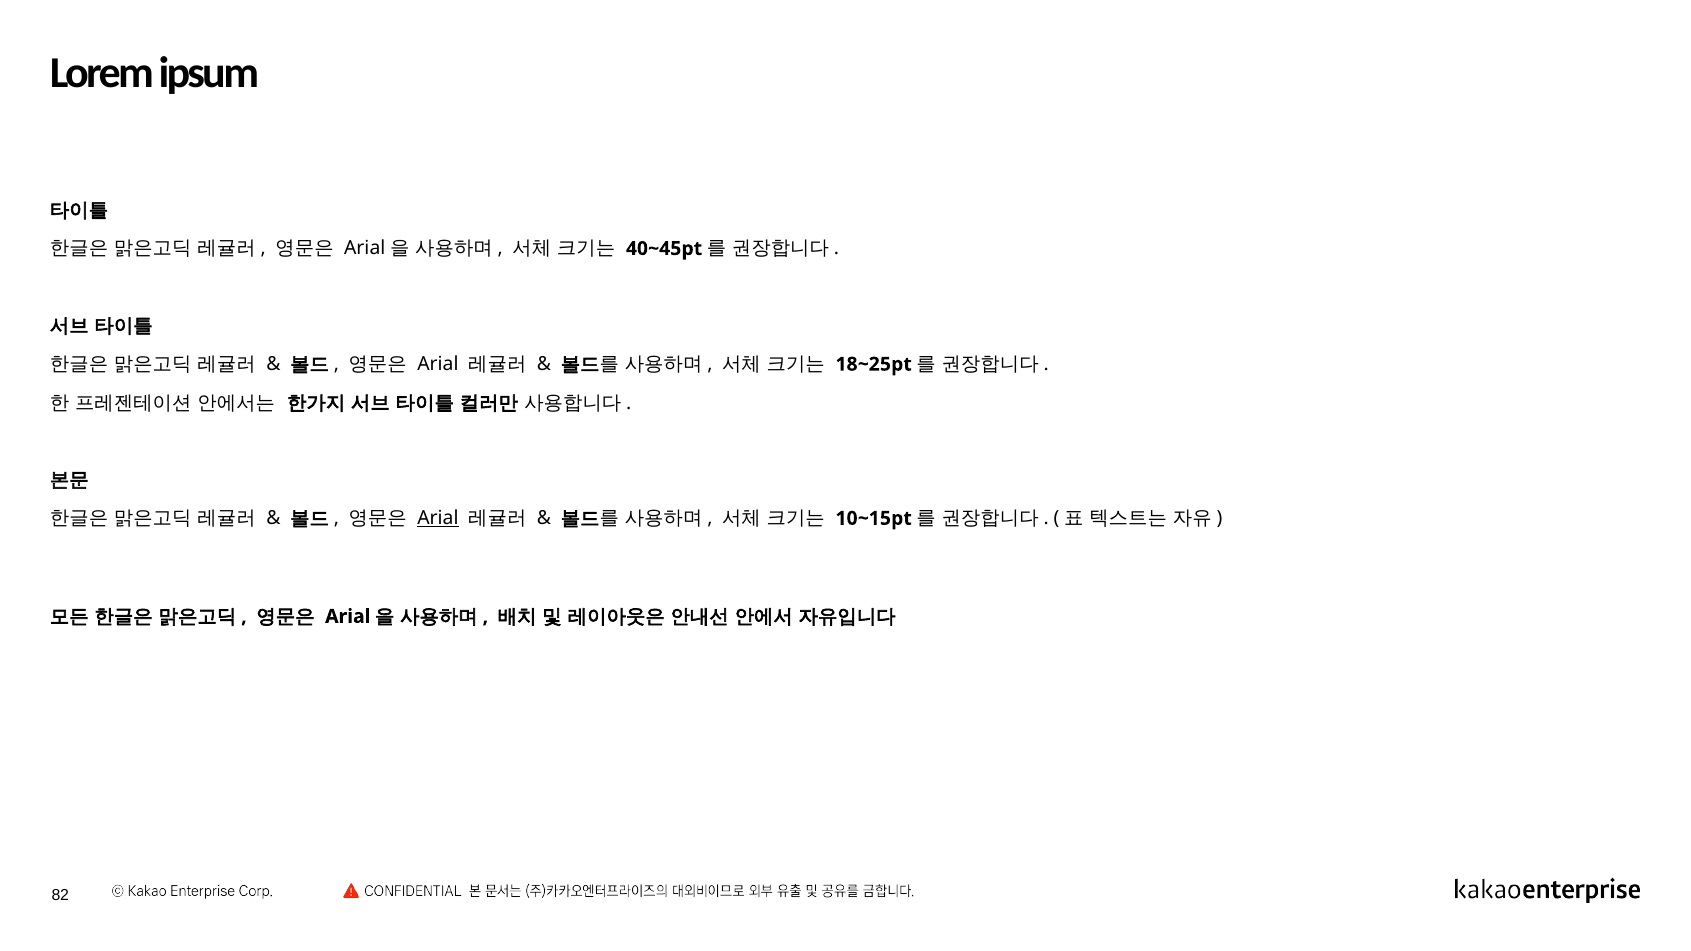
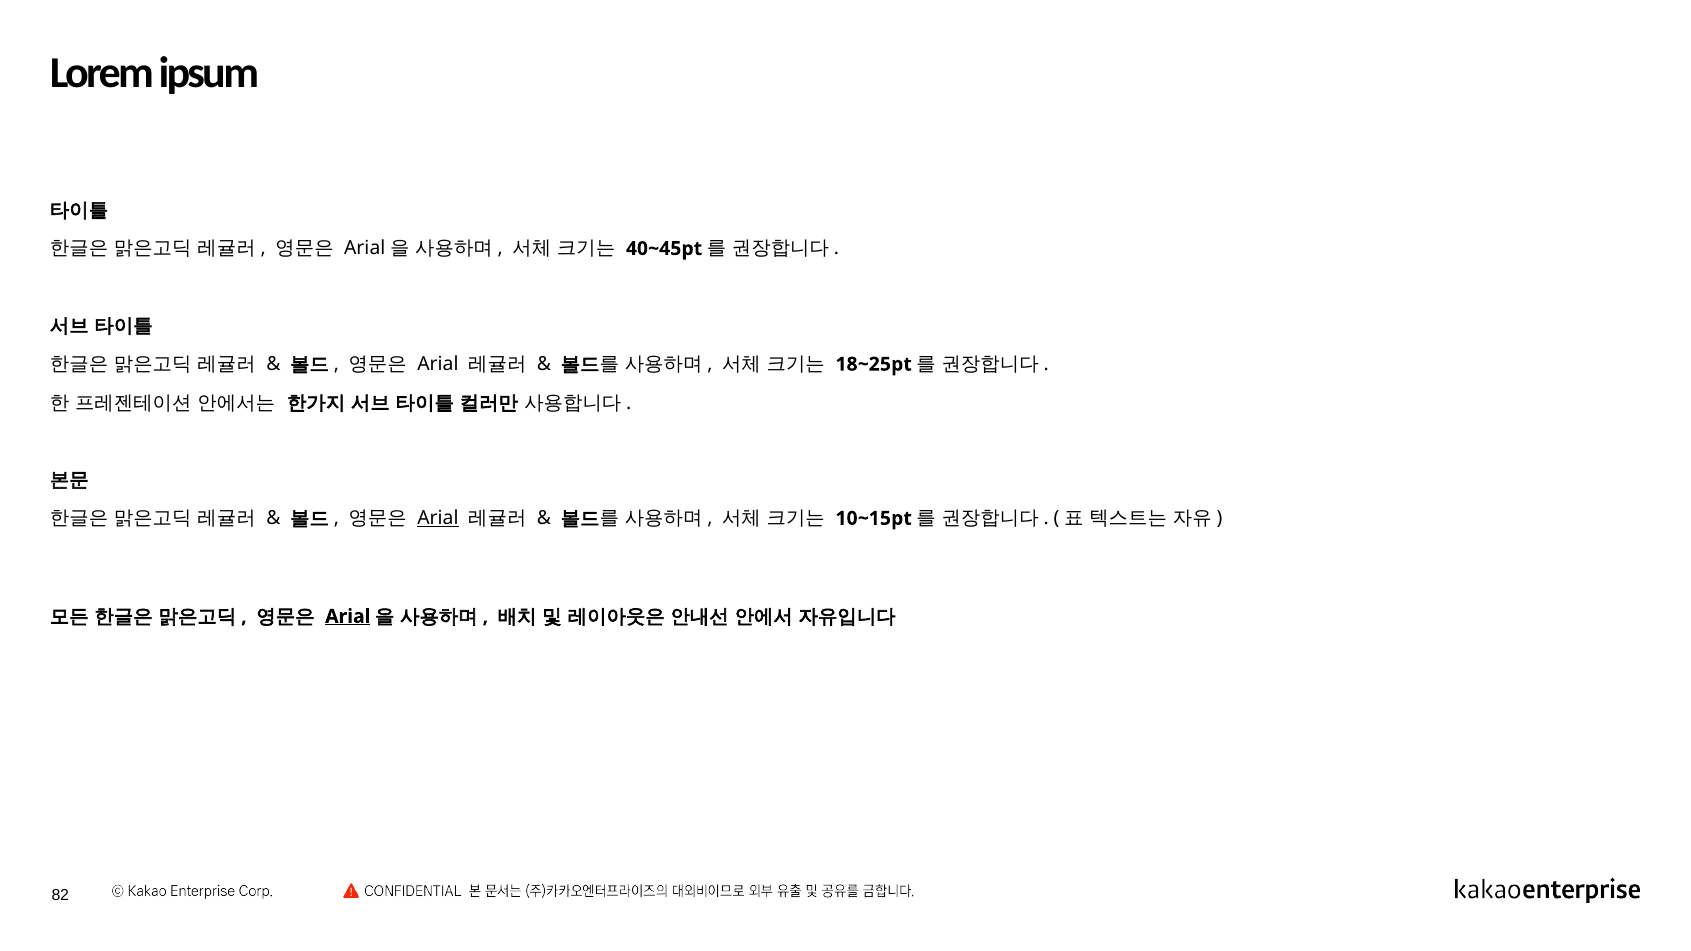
Arial underline: none -> present (348, 616)
